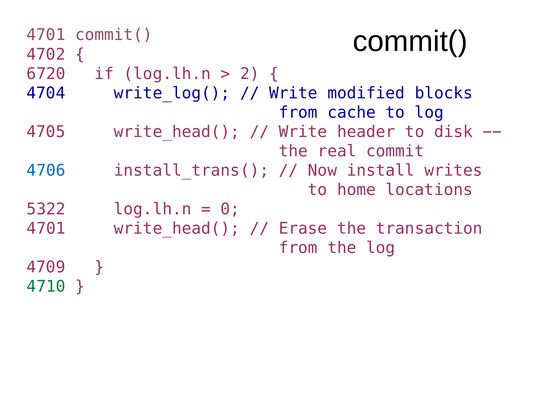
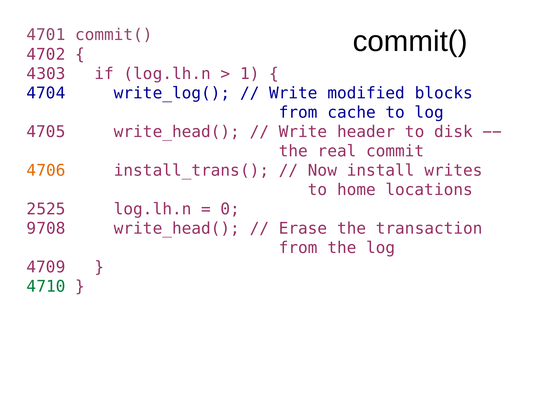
6720: 6720 -> 4303 (46, 74)
2: 2 -> 1 (250, 74)
4706 colour: blue -> orange (46, 170)
5322: 5322 -> 2525 (46, 209)
4701: 4701 -> 9708 (46, 228)
